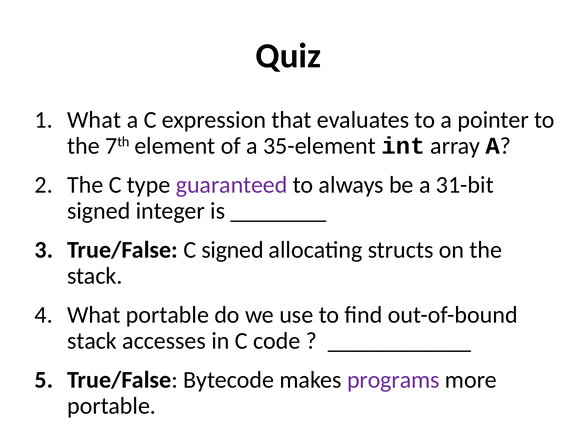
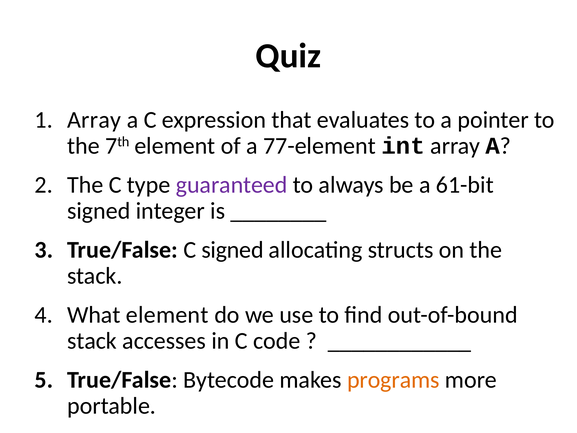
What: What -> Array (94, 120)
35-element: 35-element -> 77-element (319, 146)
31-bit: 31-bit -> 61-bit (465, 185)
What portable: portable -> element (167, 315)
programs colour: purple -> orange (393, 380)
